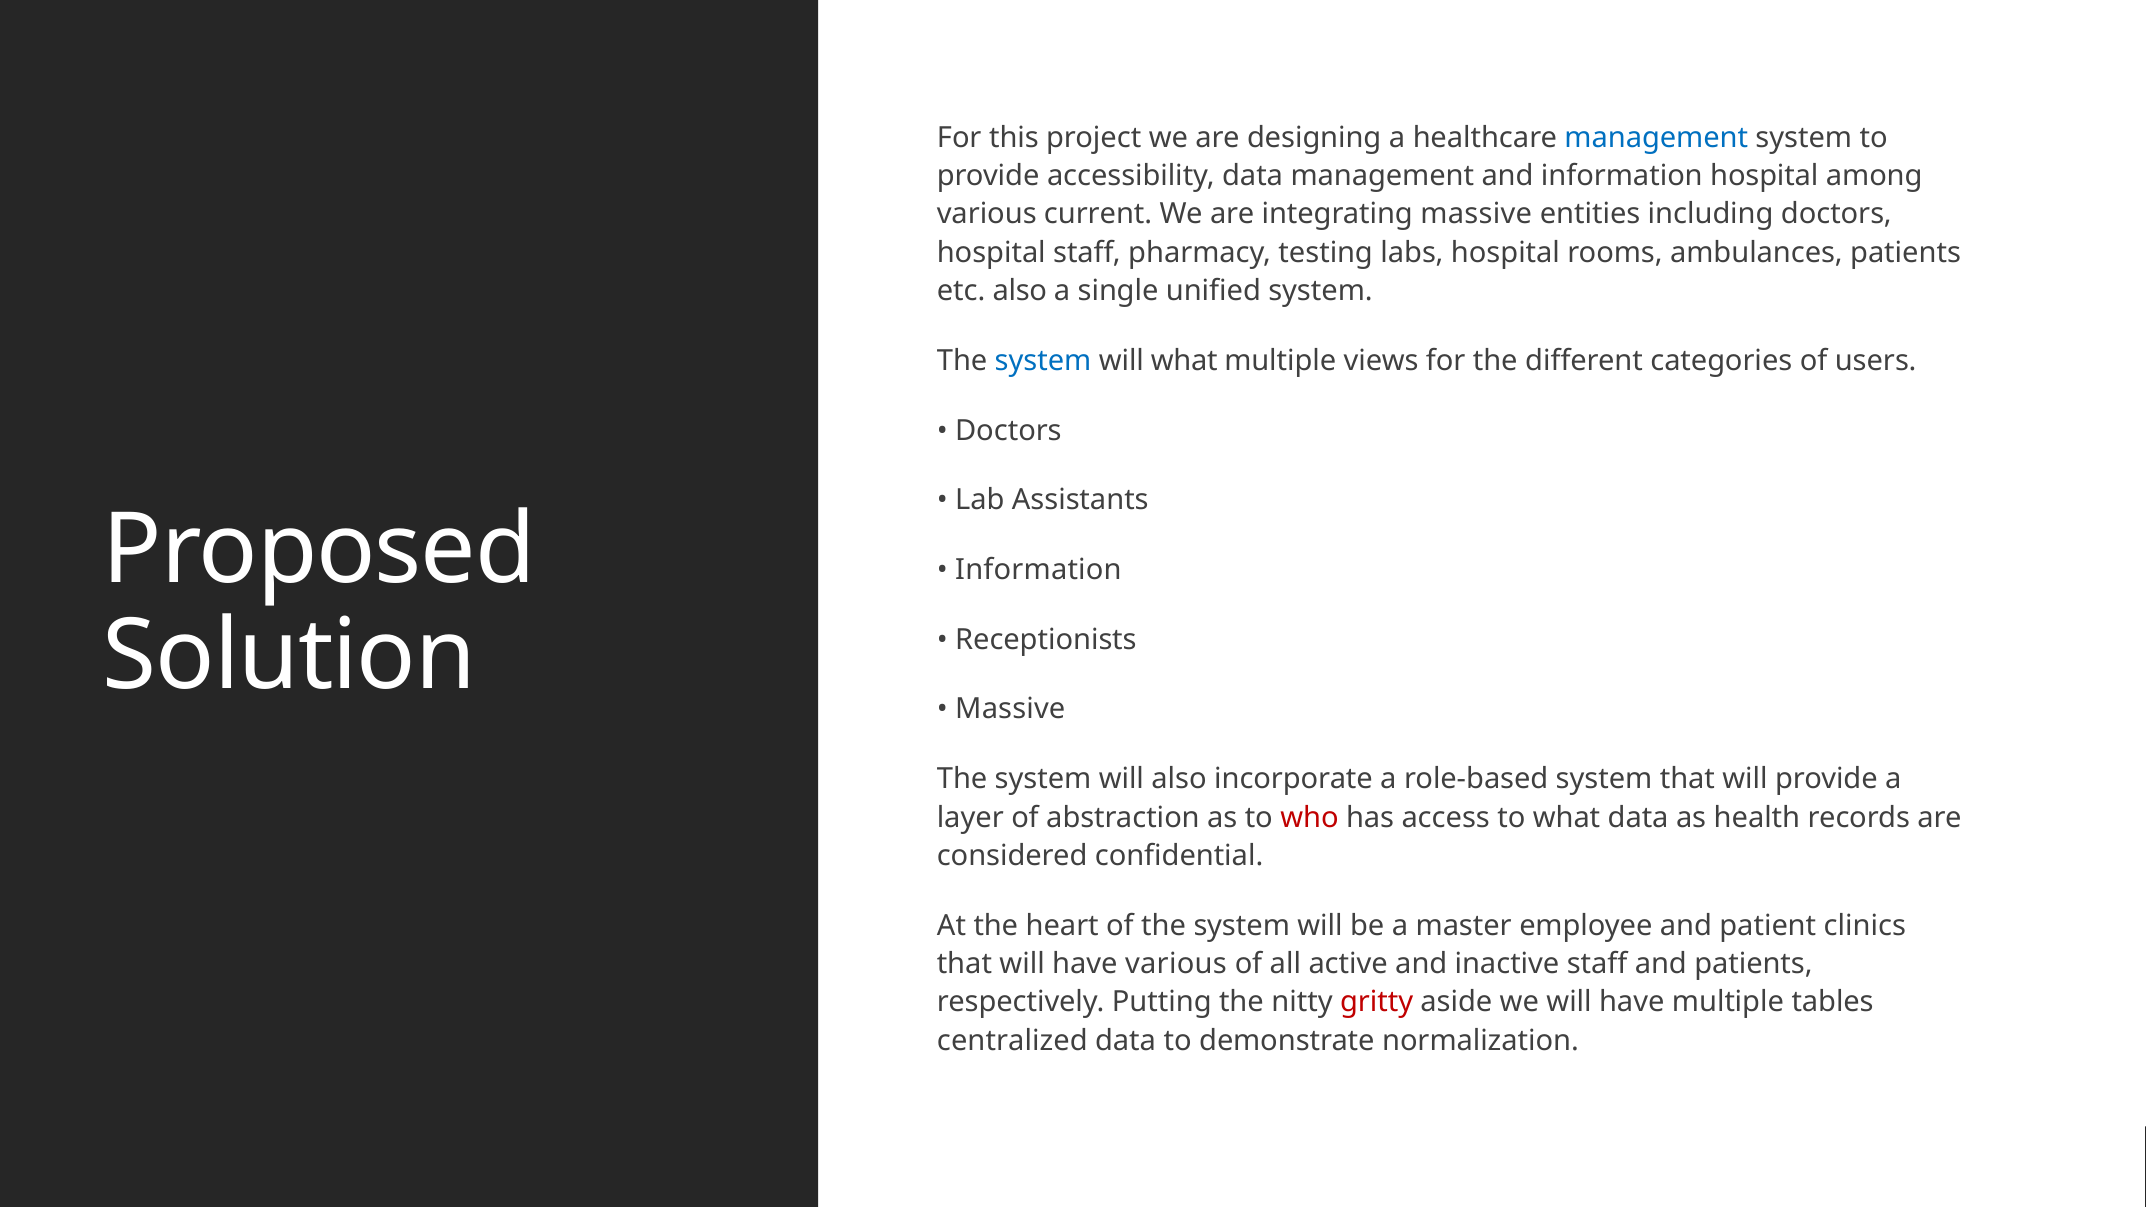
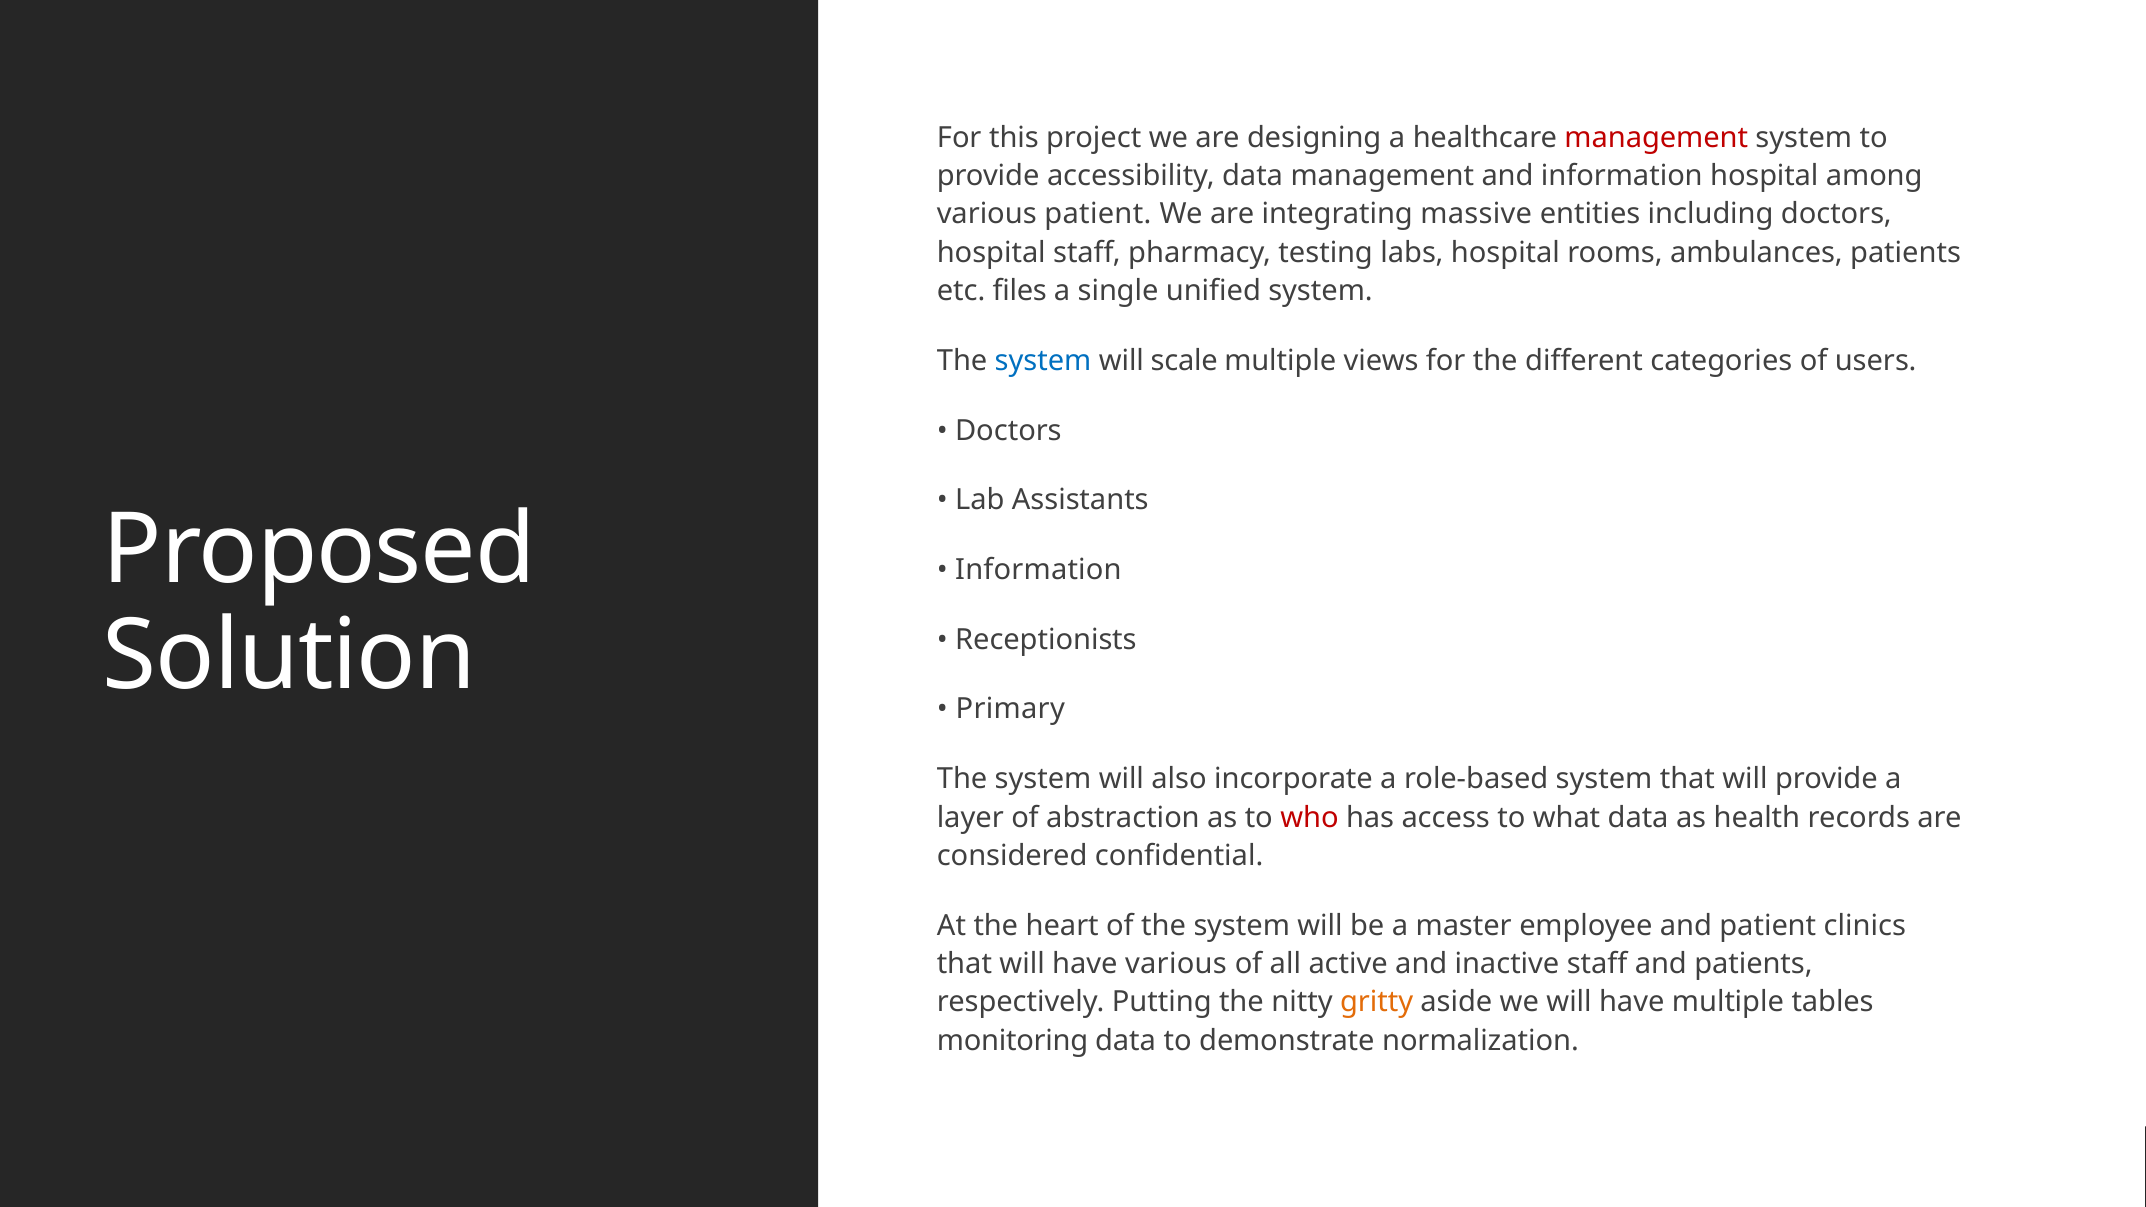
management colour: blue -> red (1656, 138)
various current: current -> patient (1098, 214)
etc also: also -> files (1020, 291)
will what: what -> scale (1184, 361)
Massive: Massive -> Primary (1010, 709)
gritty colour: red -> orange (1377, 1002)
centralized: centralized -> monitoring (1013, 1041)
